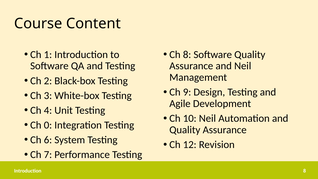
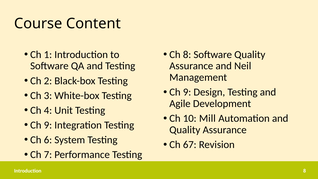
10 Neil: Neil -> Mill (207, 118)
0: 0 -> 9 (48, 125)
12: 12 -> 67 (190, 145)
